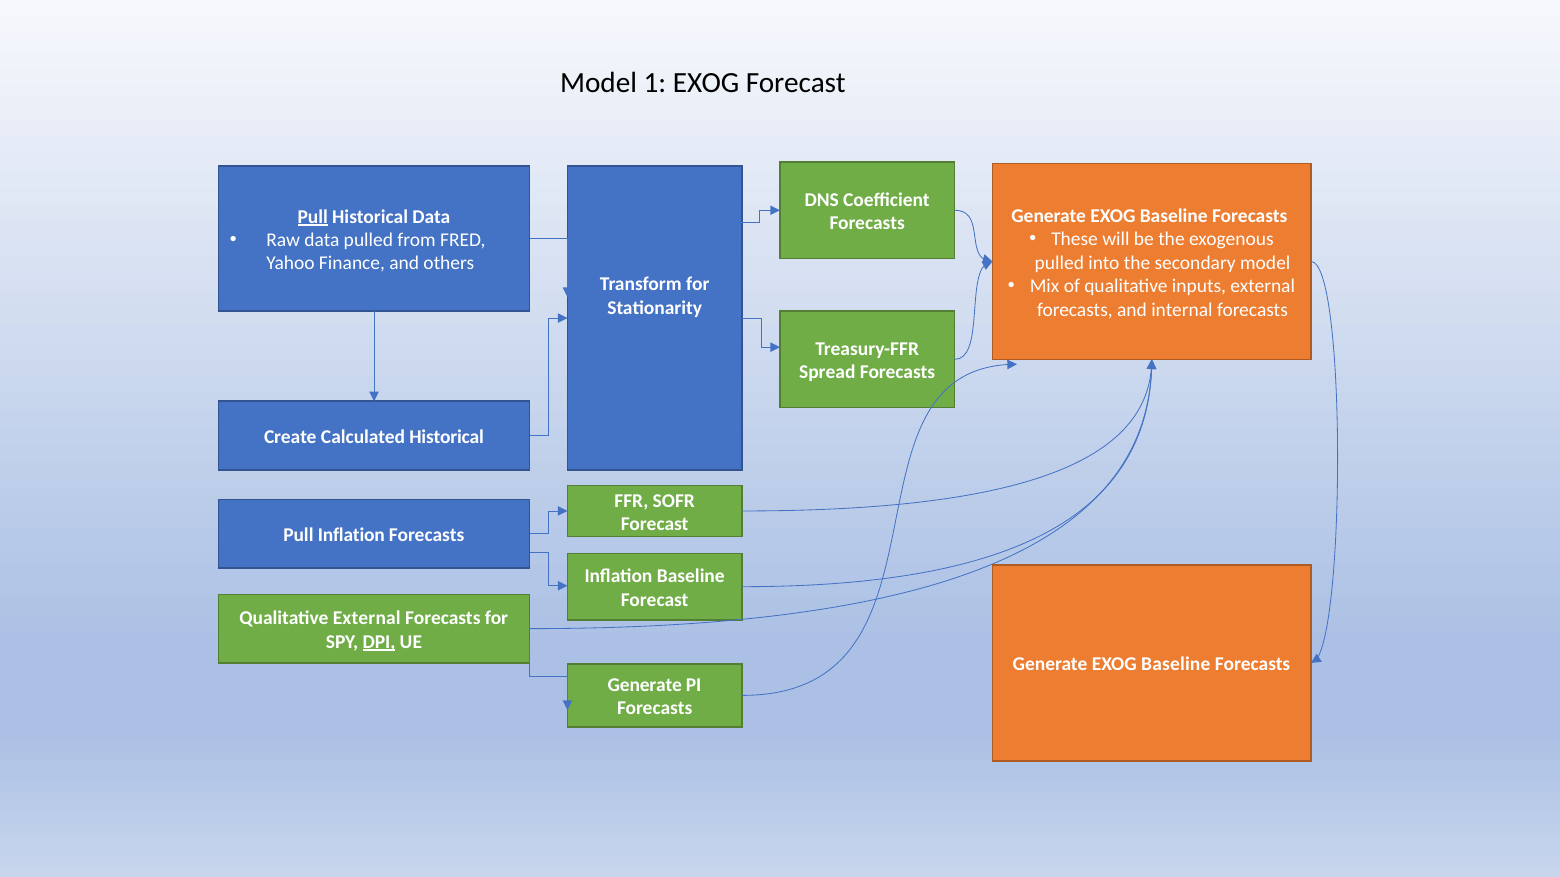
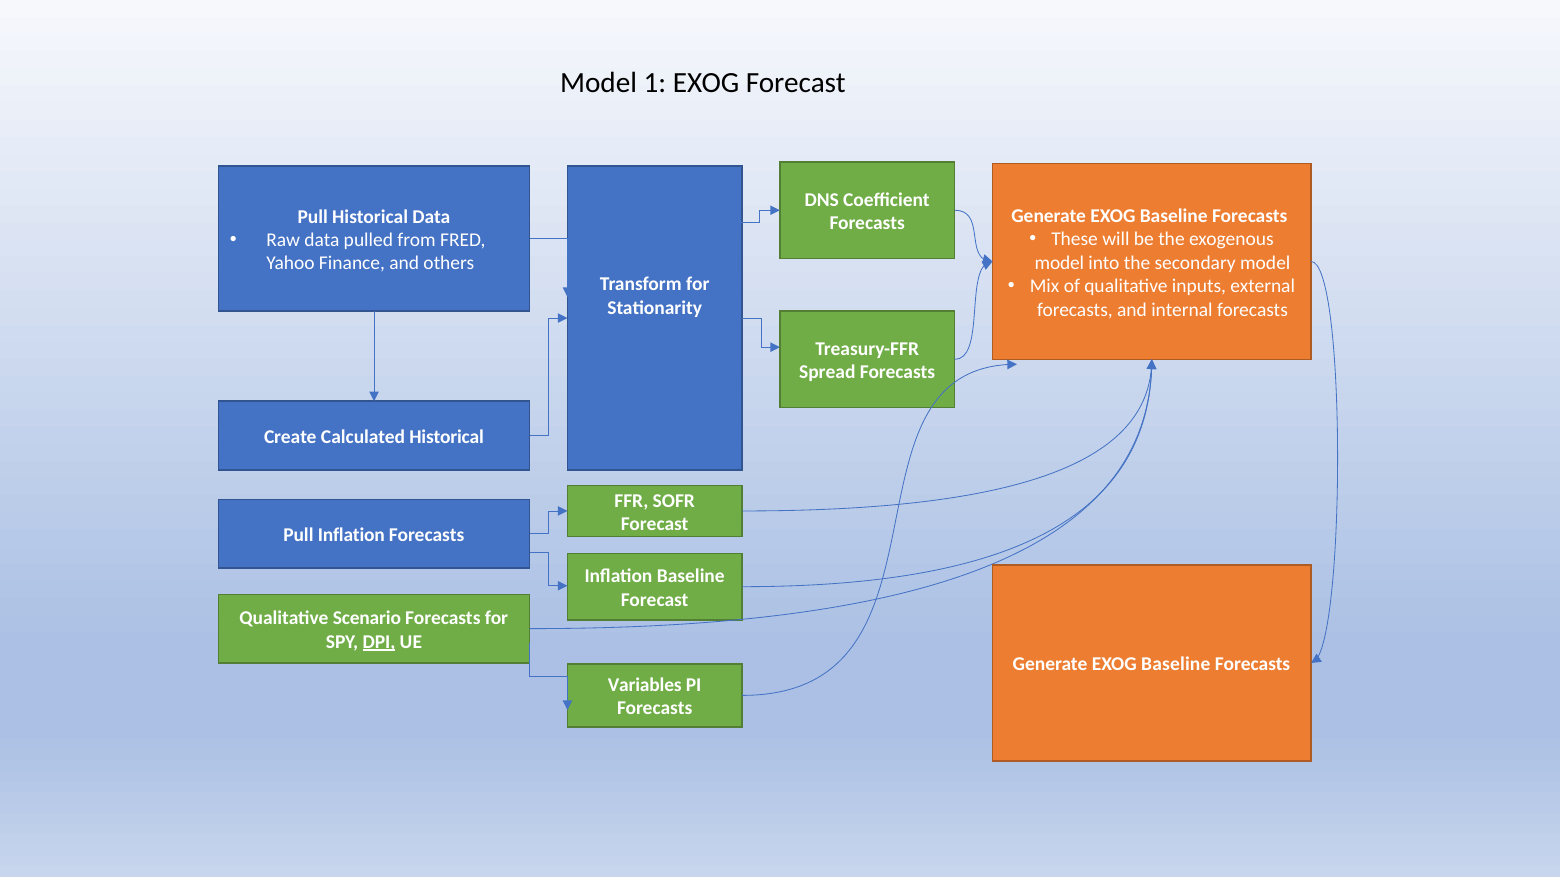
Pull underline: present -> none (313, 217)
pulled: pulled -> model (1059, 263)
Qualitative External: External -> Scenario (367, 619)
Generate: Generate -> Variables (645, 685)
